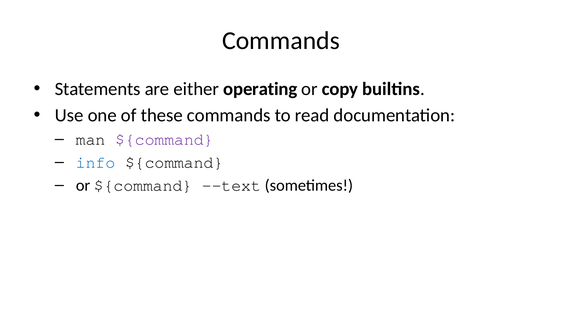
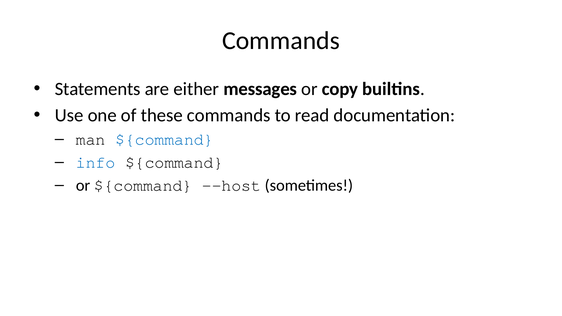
operating: operating -> messages (260, 89)
${command colour: purple -> blue (164, 140)
--text: --text -> --host (231, 185)
